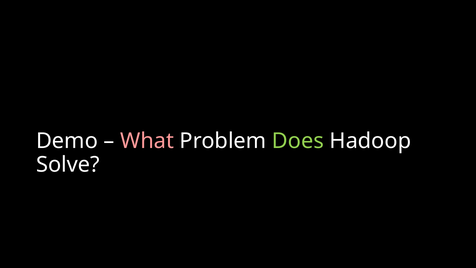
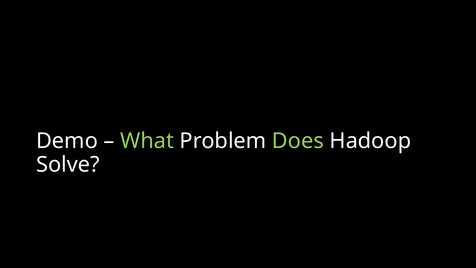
What colour: pink -> light green (147, 141)
